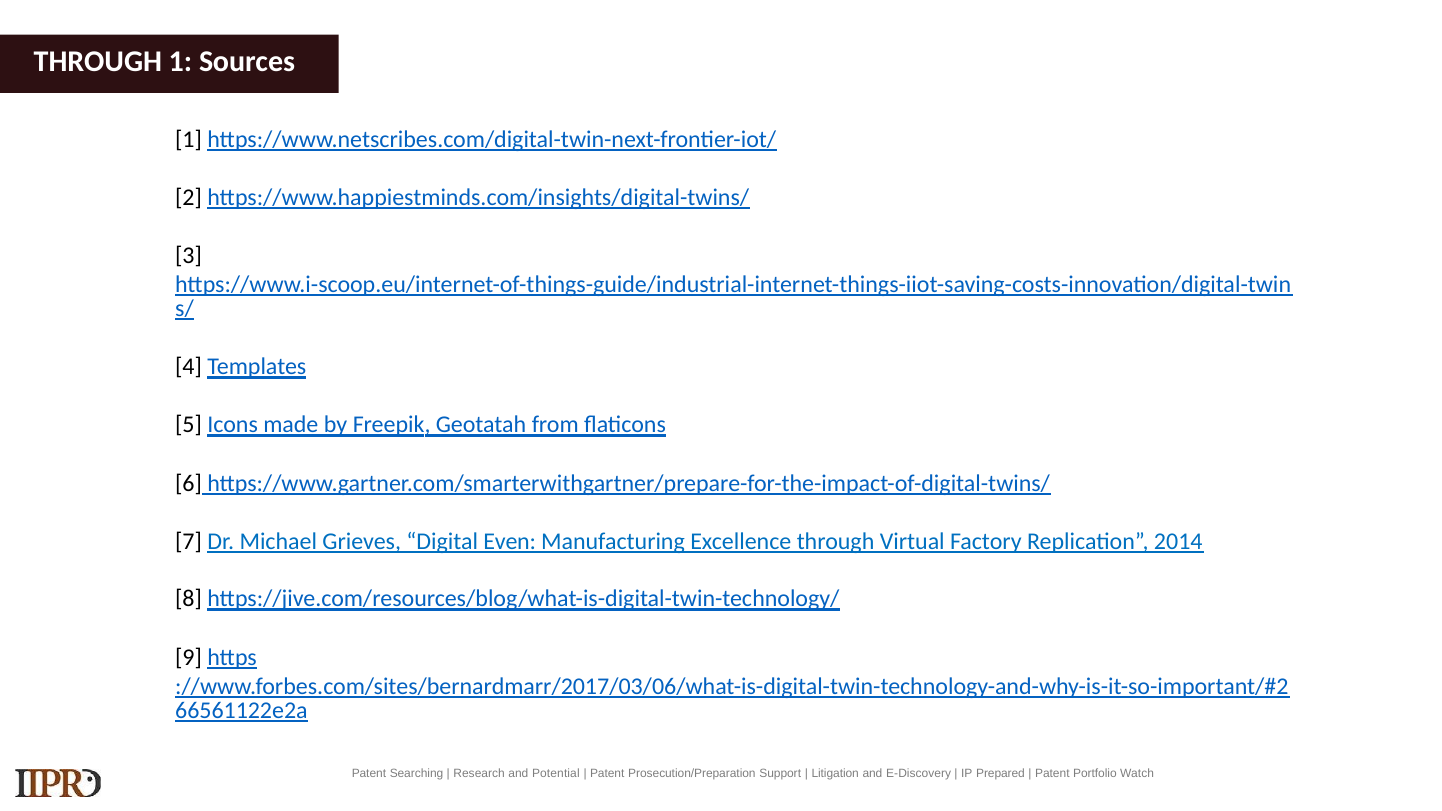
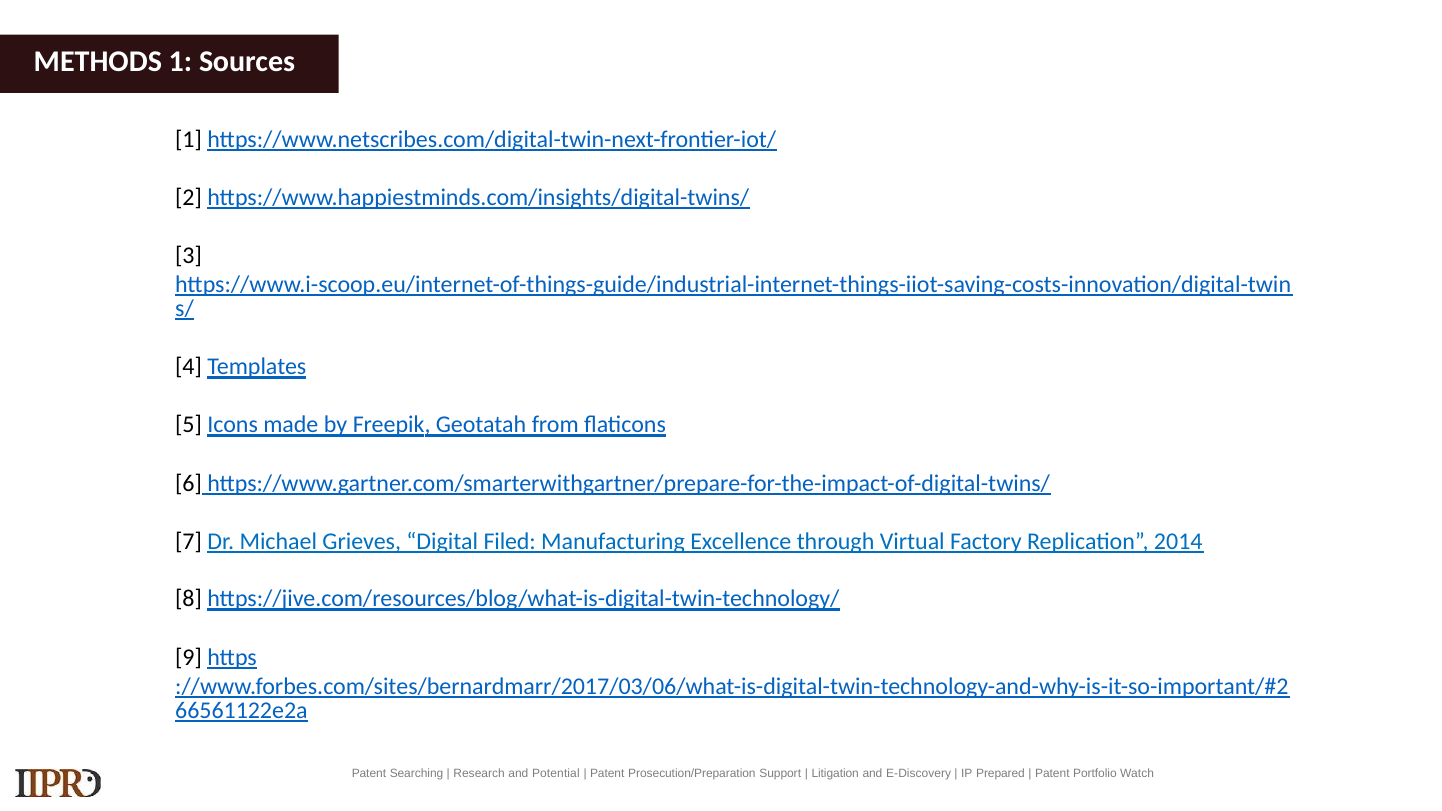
THROUGH: THROUGH -> METHODS (98, 61)
Even: Even -> Filed (510, 542)
